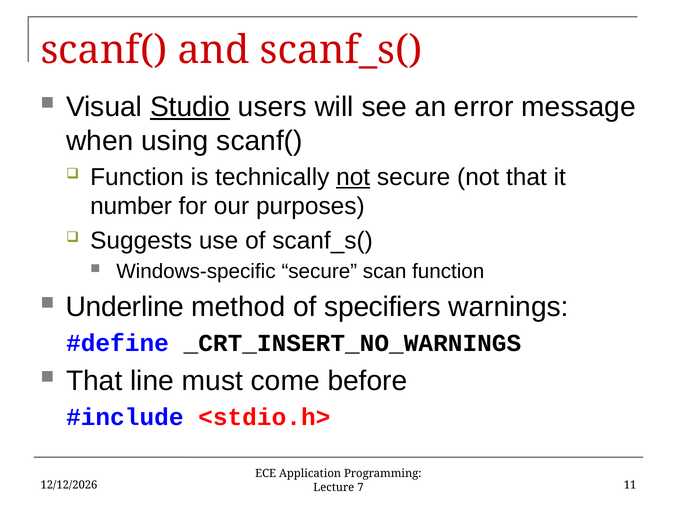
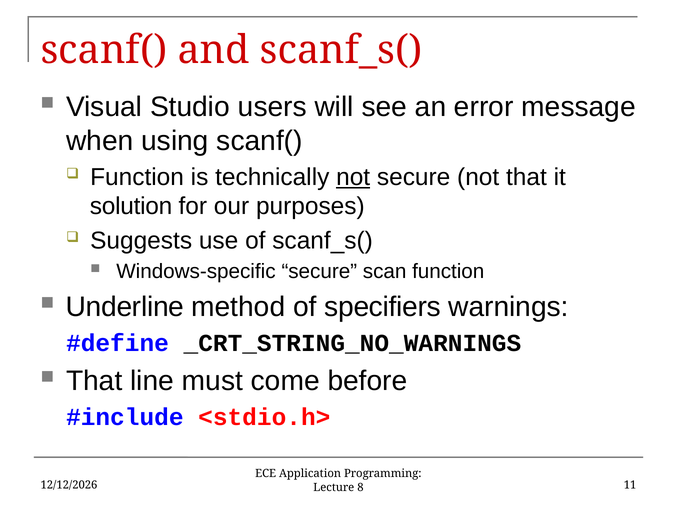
Studio underline: present -> none (190, 107)
number: number -> solution (131, 206)
_CRT_INSERT_NO_WARNINGS: _CRT_INSERT_NO_WARNINGS -> _CRT_STRING_NO_WARNINGS (352, 343)
7: 7 -> 8 (360, 487)
